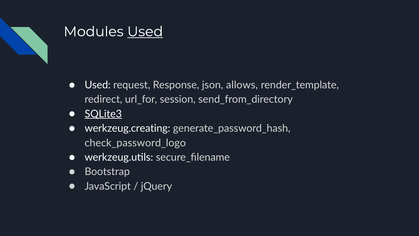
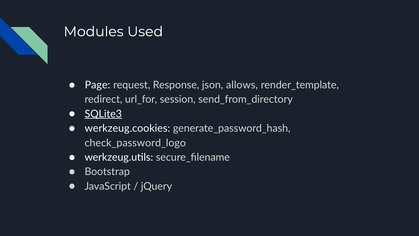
Used underline: present -> none (145, 32)
Used: Used -> Page (98, 85)
werkzeug.creating: werkzeug.creating -> werkzeug.cookies (127, 128)
